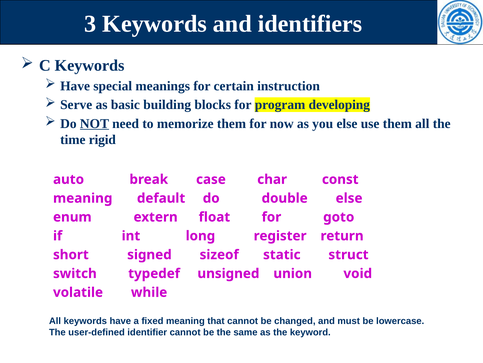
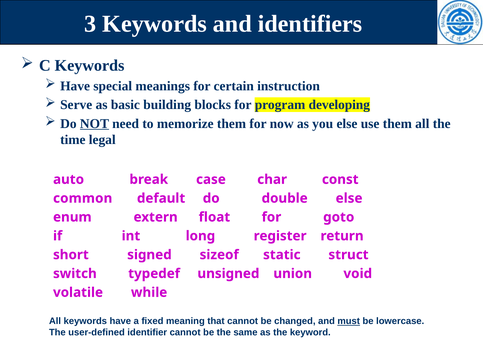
rigid: rigid -> legal (102, 139)
meaning: meaning -> common (83, 198)
must underline: none -> present (349, 321)
